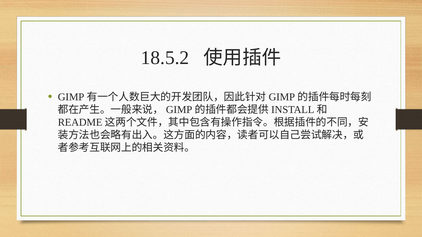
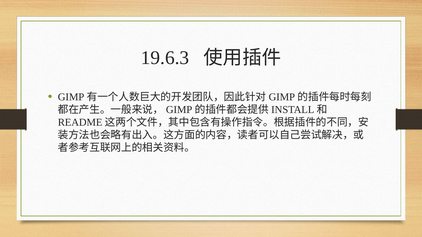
18.5.2: 18.5.2 -> 19.6.3 (165, 58)
